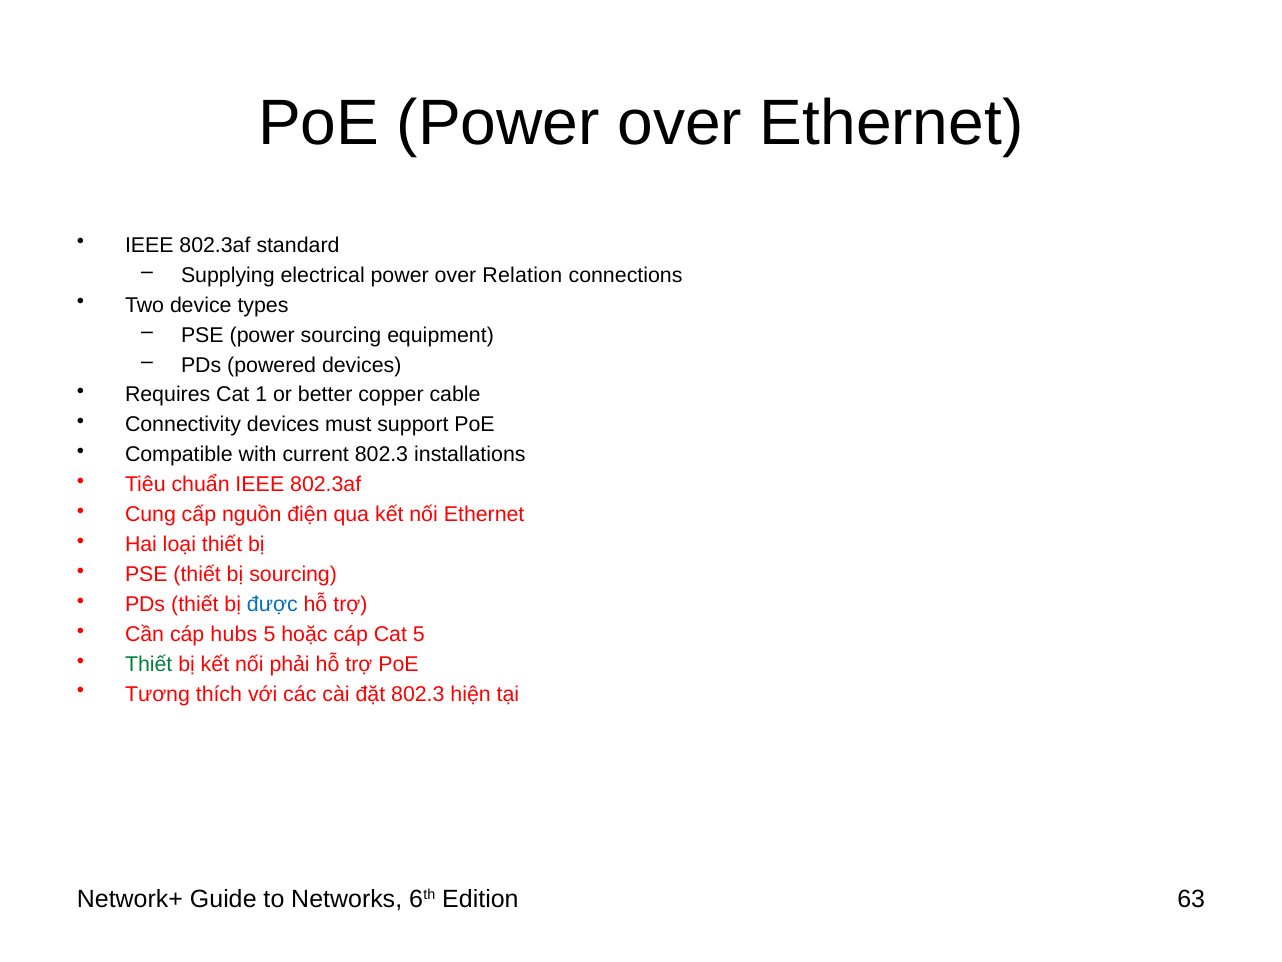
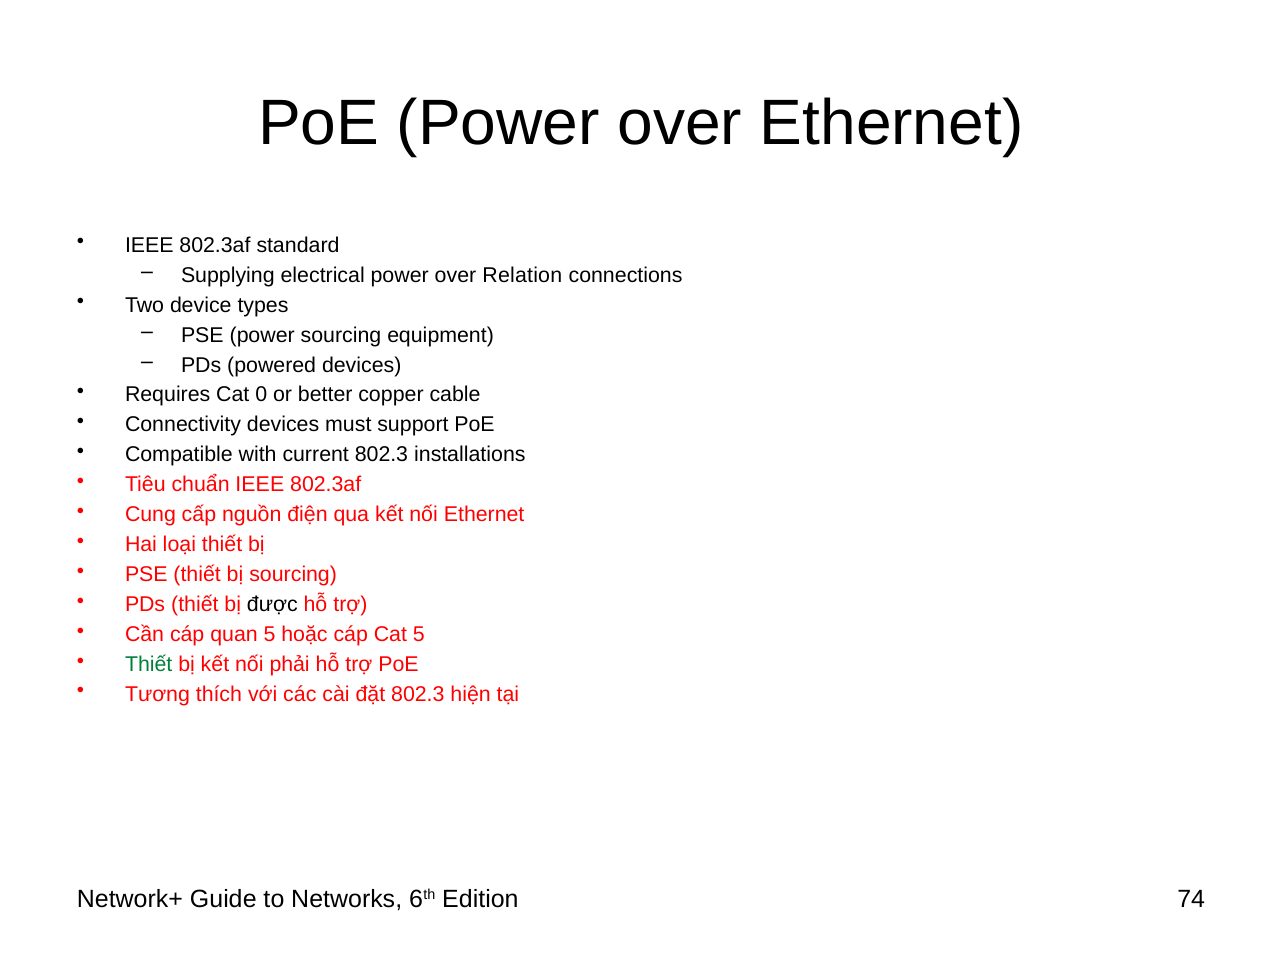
1: 1 -> 0 (261, 395)
được colour: blue -> black (272, 604)
hubs: hubs -> quan (234, 634)
63: 63 -> 74 (1191, 899)
